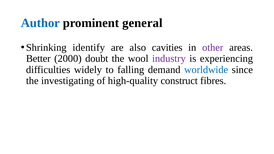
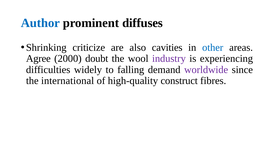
general: general -> diffuses (143, 23)
identify: identify -> criticize (89, 48)
other colour: purple -> blue (213, 48)
Better: Better -> Agree (38, 59)
worldwide colour: blue -> purple (206, 70)
investigating: investigating -> international (68, 81)
